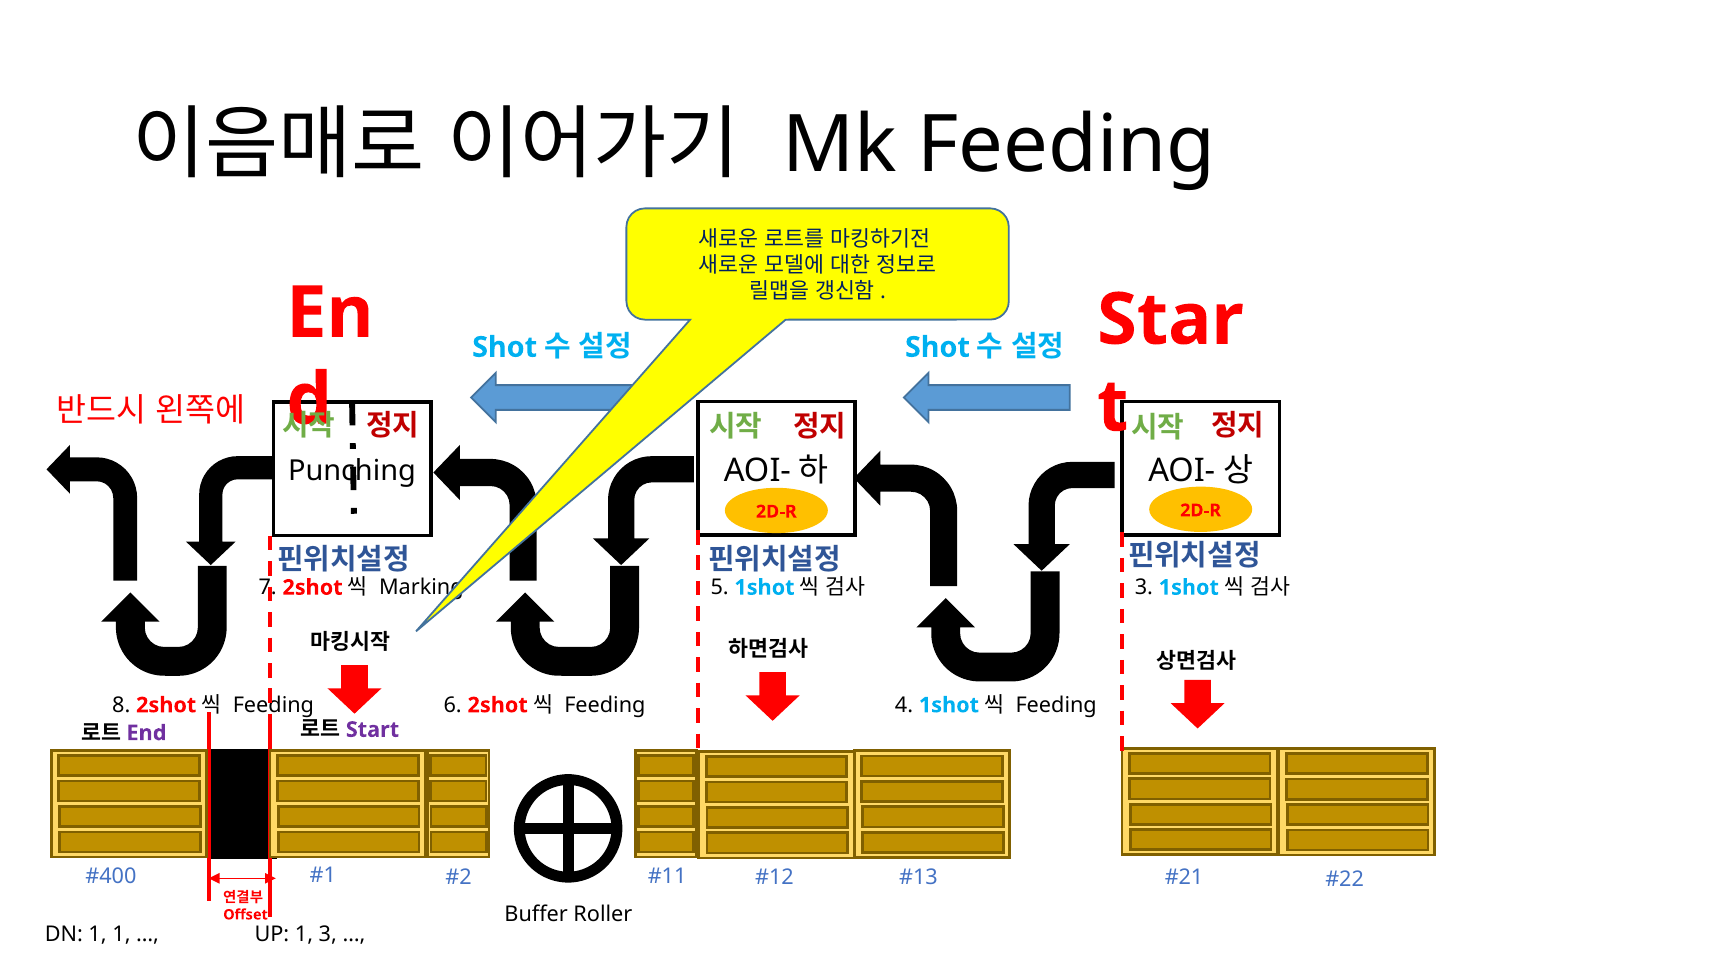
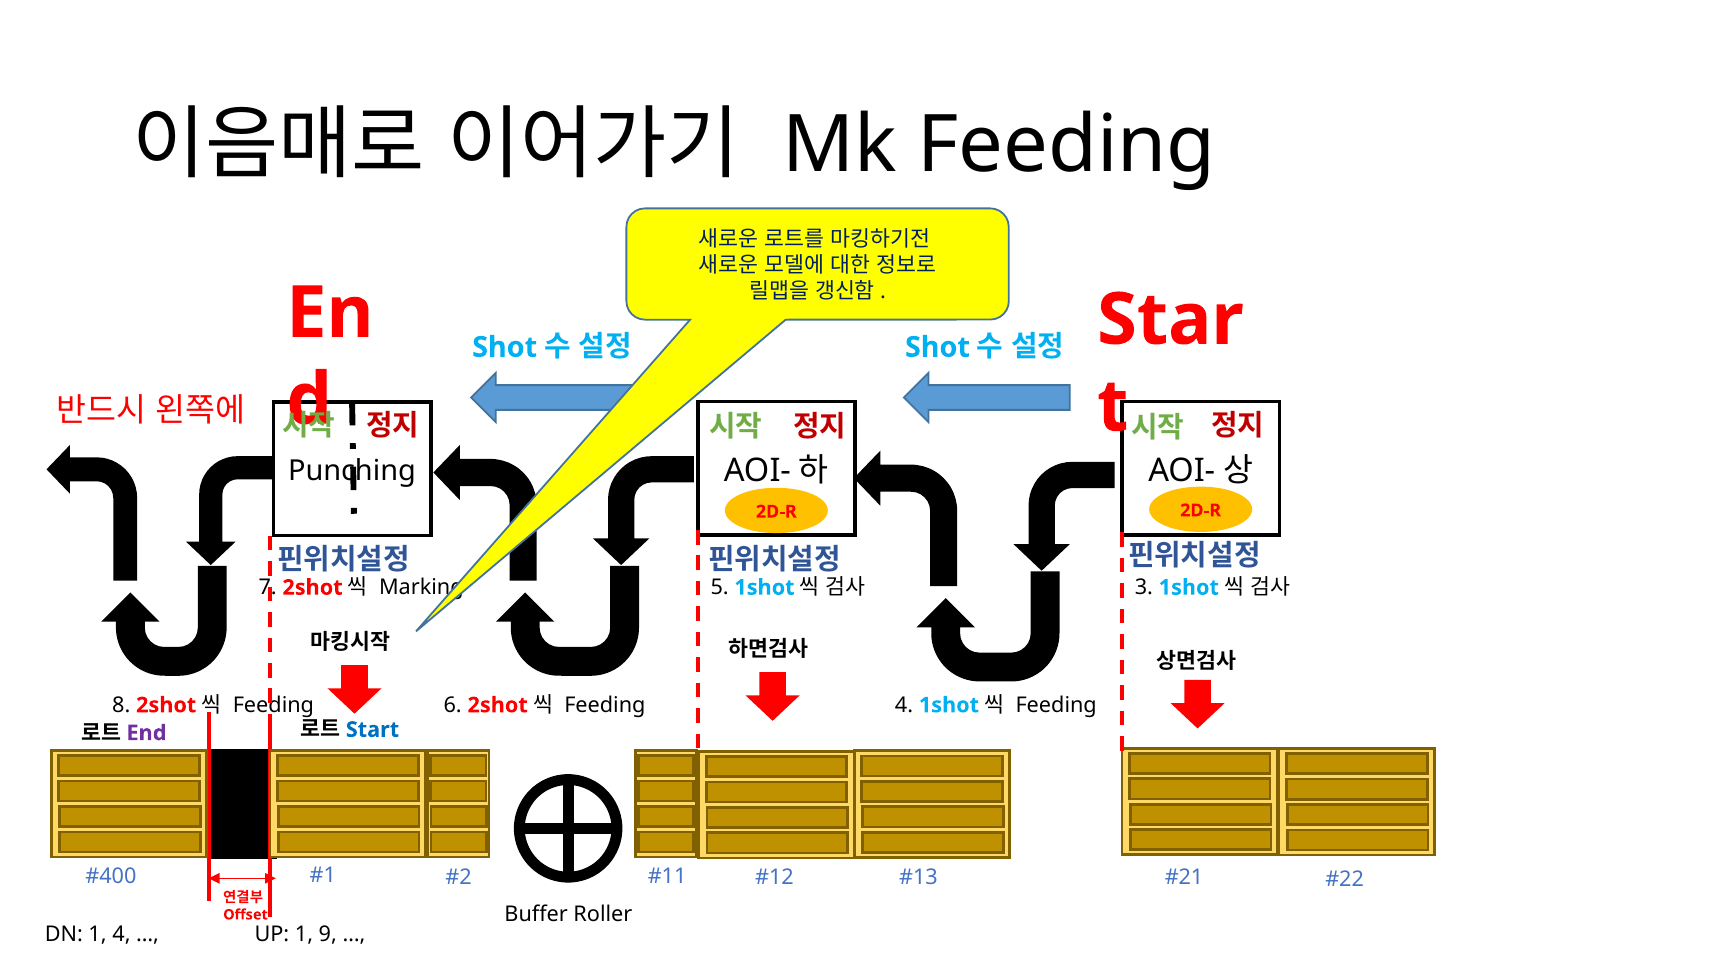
Start colour: purple -> blue (372, 730)
1 1: 1 -> 4 (121, 935)
1 3: 3 -> 9 (328, 935)
